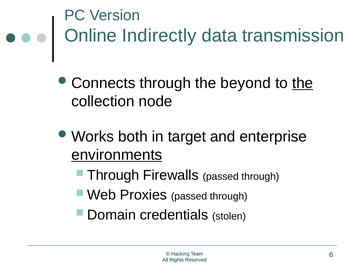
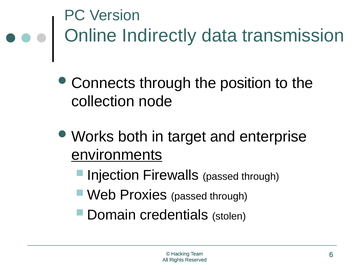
beyond: beyond -> position (246, 83)
the underline: present -> none (303, 83)
Through: Through -> Injection (113, 175)
